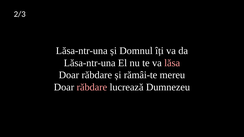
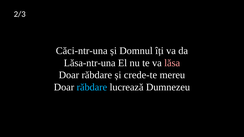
Lăsa-ntr-una: Lăsa-ntr-una -> Căci-ntr-una (82, 51)
rămâi-te: rămâi-te -> crede-te (140, 75)
răbdare colour: pink -> light blue (92, 87)
